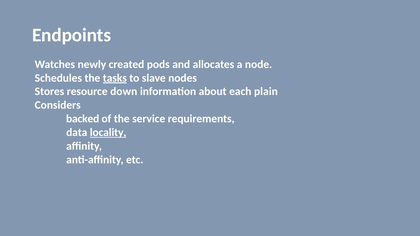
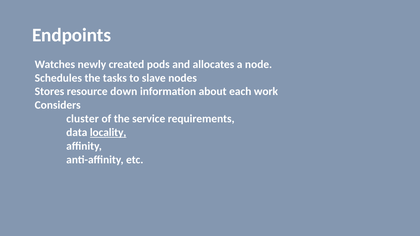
tasks underline: present -> none (115, 78)
plain: plain -> work (266, 92)
backed: backed -> cluster (83, 119)
